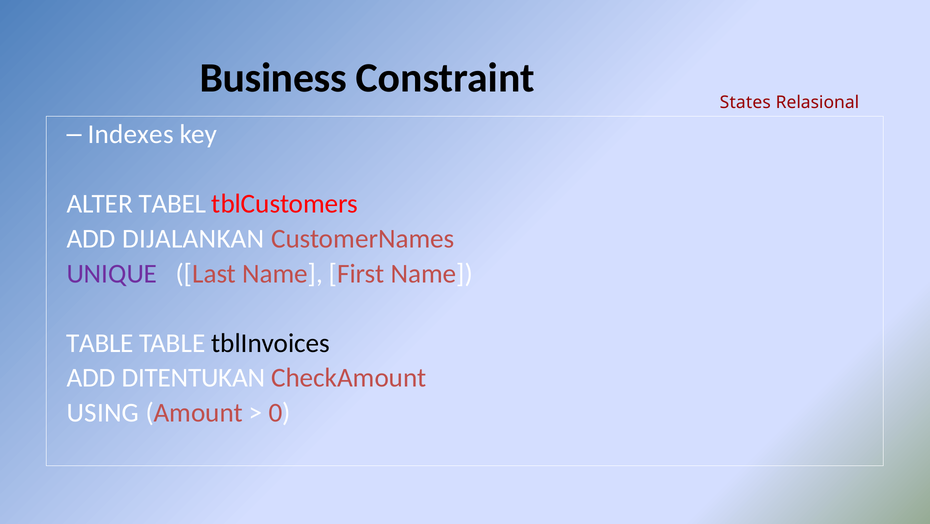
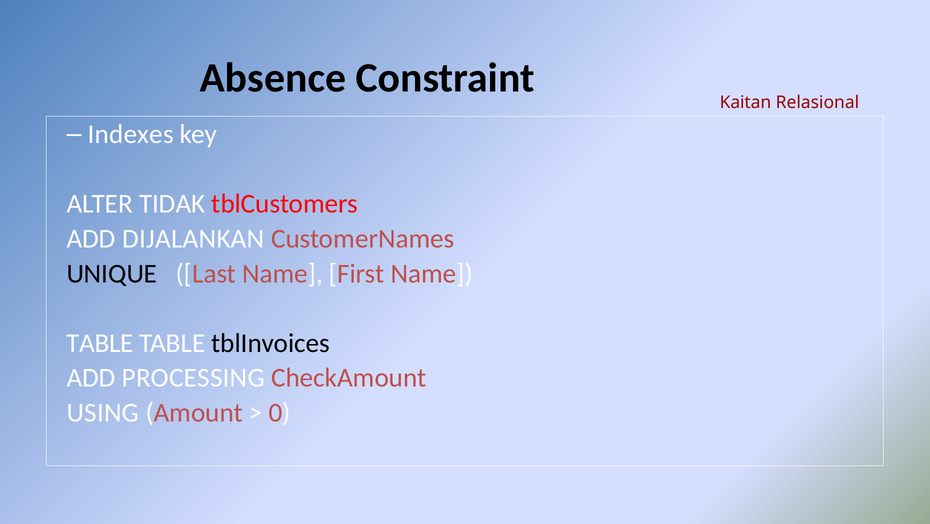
Business: Business -> Absence (273, 78)
States: States -> Kaitan (745, 103)
TABEL: TABEL -> TIDAK (172, 204)
UNIQUE colour: purple -> black (112, 274)
DITENTUKAN: DITENTUKAN -> PROCESSING (193, 378)
